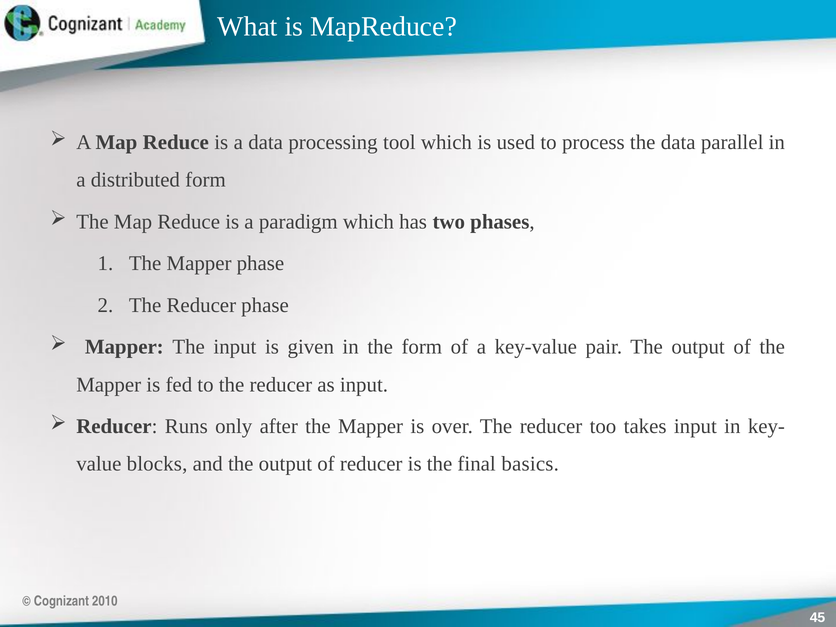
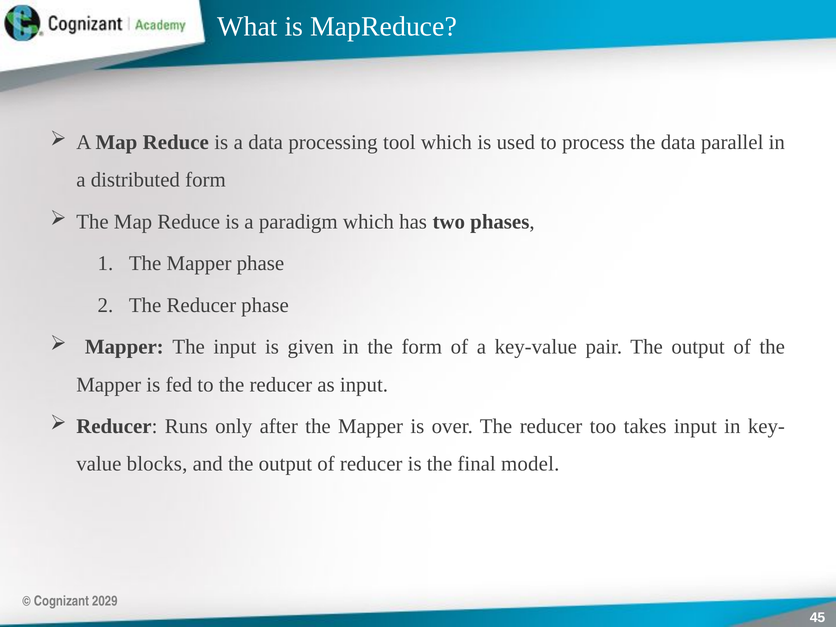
basics: basics -> model (530, 464)
2010: 2010 -> 2029 (105, 601)
